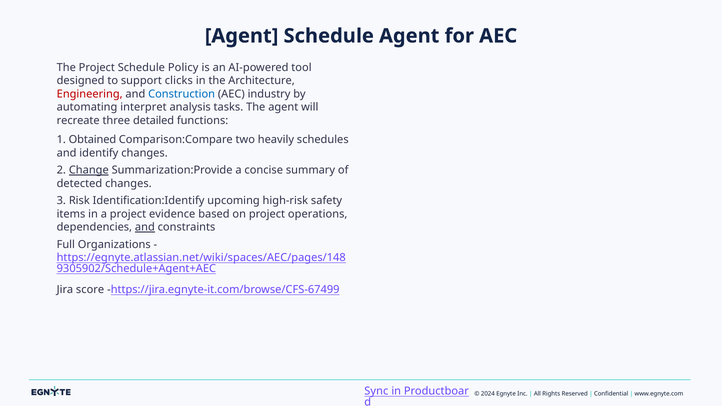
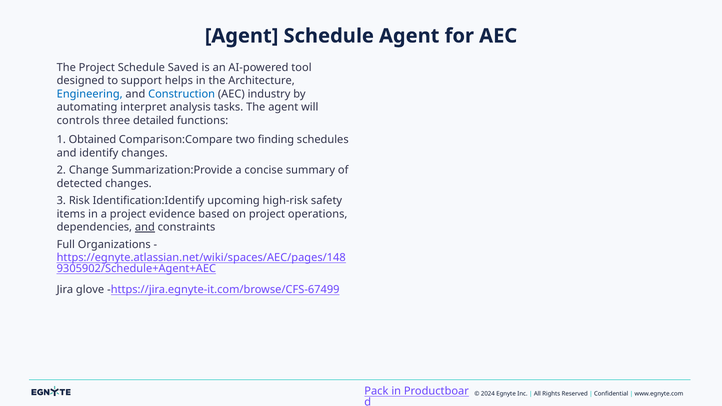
Policy: Policy -> Saved (183, 68)
clicks: clicks -> helps (179, 81)
Engineering colour: red -> blue (90, 94)
recreate: recreate -> controls (78, 121)
heavily: heavily -> finding (276, 140)
Change underline: present -> none (89, 170)
score: score -> glove (90, 290)
Sync: Sync -> Pack (376, 391)
